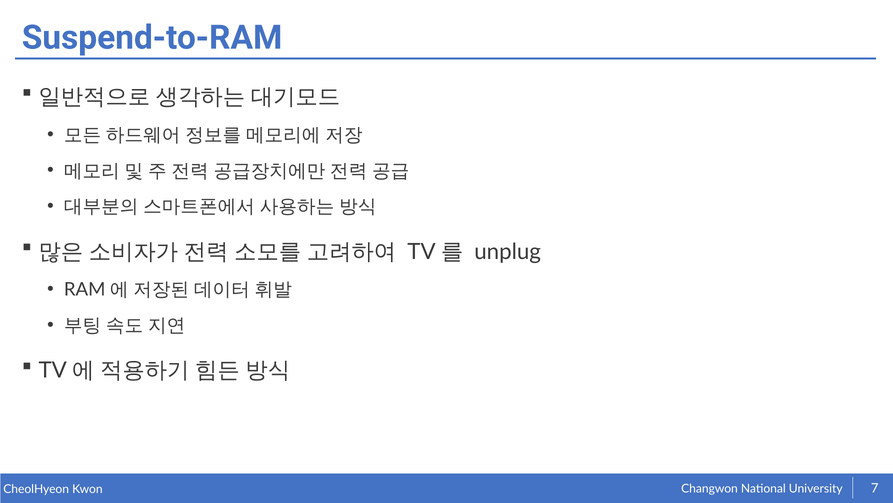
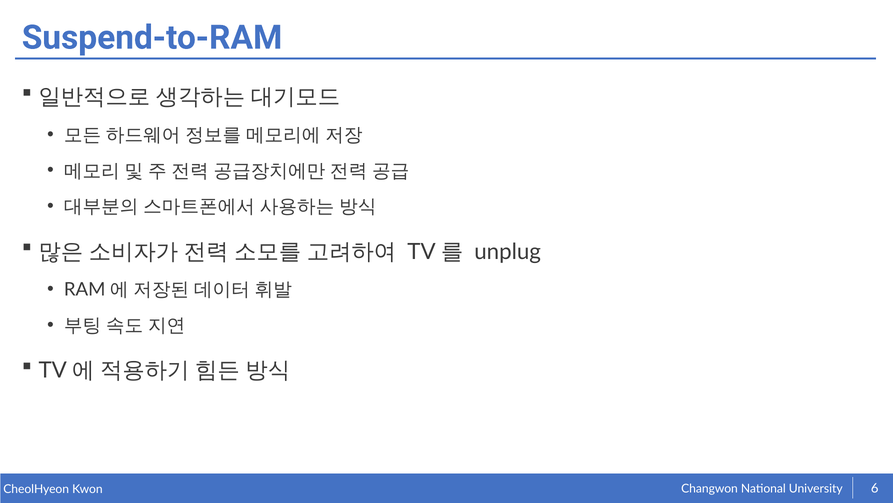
7: 7 -> 6 (875, 488)
